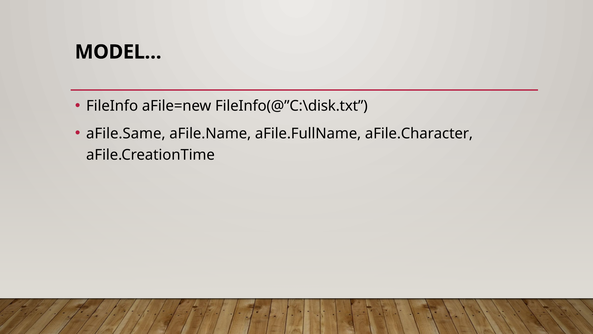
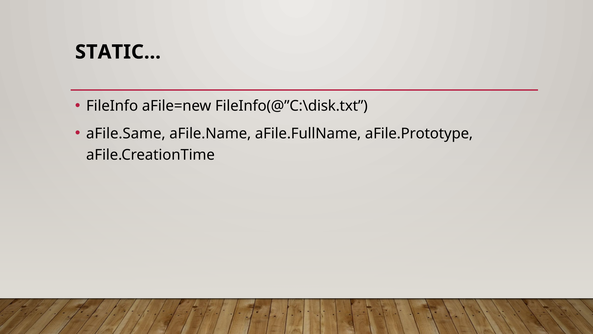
MODEL…: MODEL… -> STATIC… (118, 52)
aFile.Character: aFile.Character -> aFile.Prototype (419, 133)
